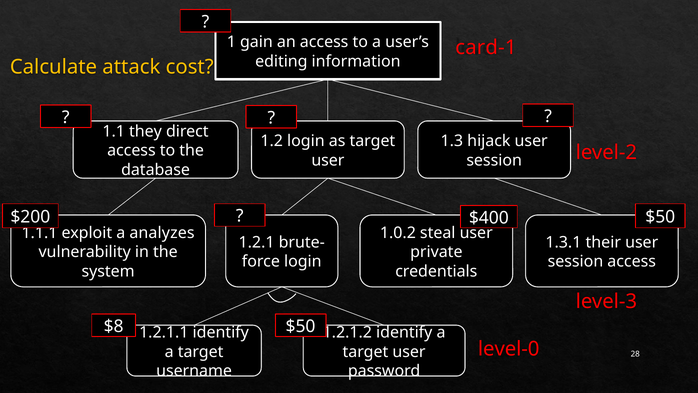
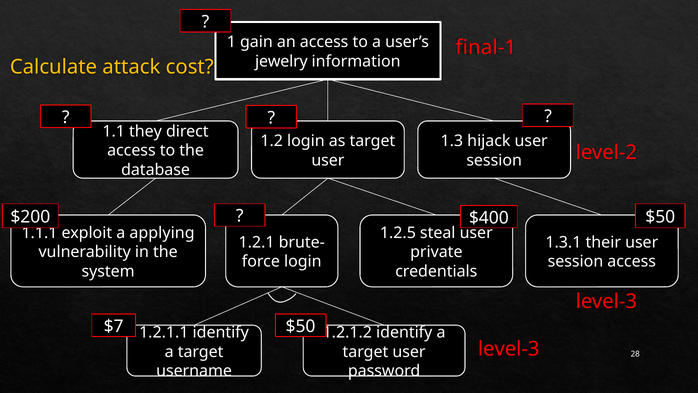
card-1: card-1 -> final-1 (486, 47)
editing: editing -> jewelry (281, 61)
analyzes: analyzes -> applying (162, 233)
1.0.2: 1.0.2 -> 1.2.5 (398, 233)
$8: $8 -> $7 (114, 326)
level-0: level-0 -> level-3 (509, 349)
